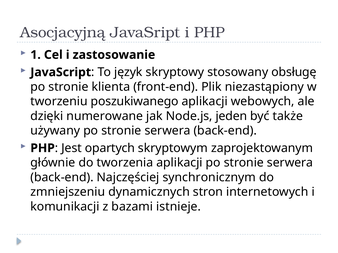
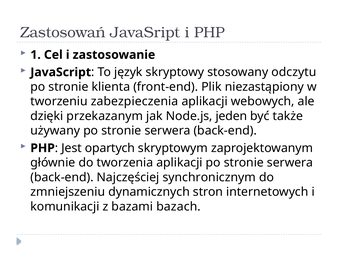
Asocjacyjną: Asocjacyjną -> Zastosowań (63, 33)
obsługę: obsługę -> odczytu (294, 72)
poszukiwanego: poszukiwanego -> zabezpieczenia (135, 102)
numerowane: numerowane -> przekazanym (105, 116)
istnieje: istnieje -> bazach (179, 207)
